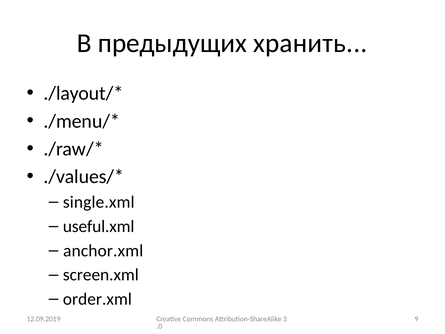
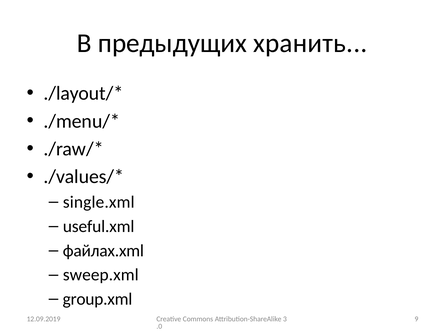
anchor.xml: anchor.xml -> файлах.xml (103, 250)
screen.xml: screen.xml -> sweep.xml (101, 275)
order.xml: order.xml -> group.xml (97, 299)
